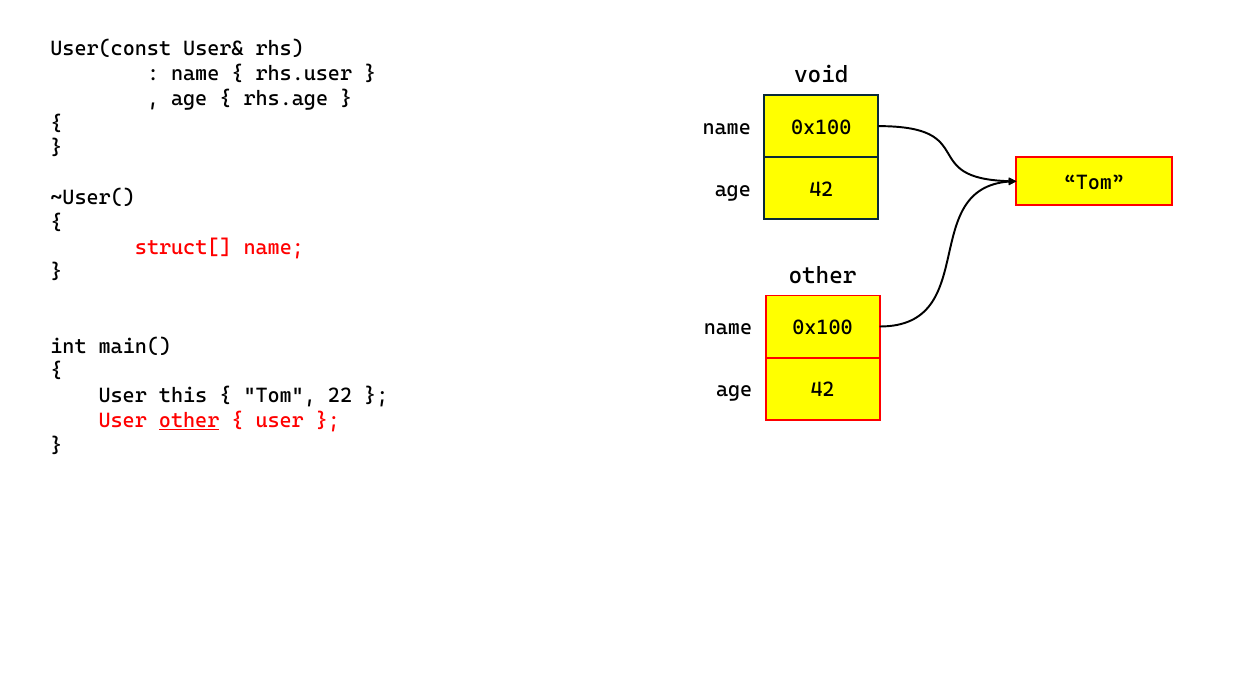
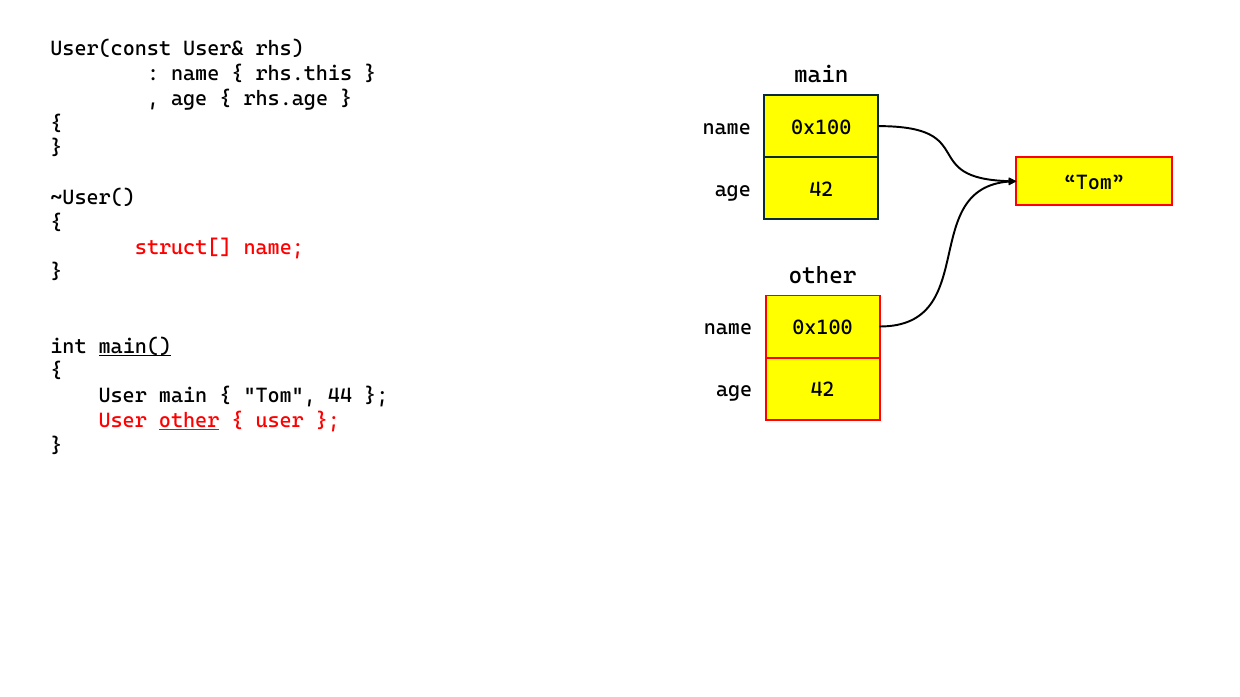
rhs.user: rhs.user -> rhs.this (304, 74)
void: void -> main (821, 75)
main( underline: none -> present (135, 347)
User this: this -> main (183, 396)
22: 22 -> 44 (340, 396)
